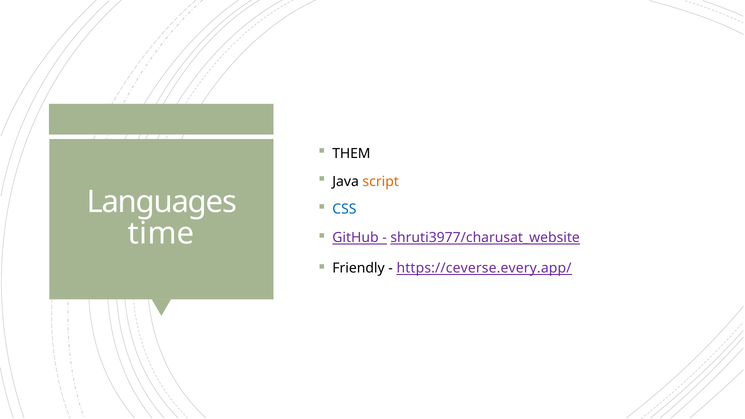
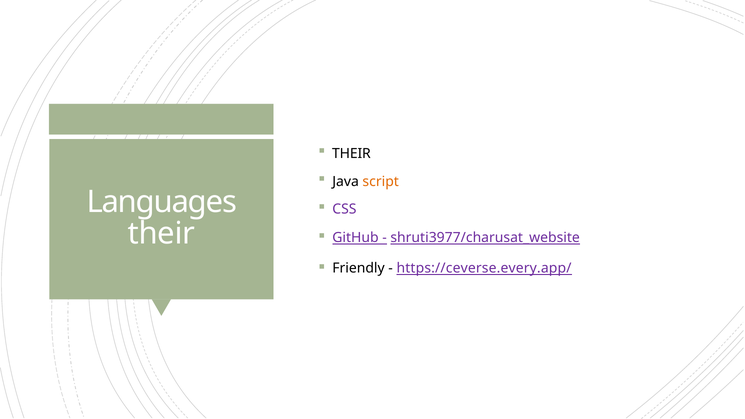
THEM: THEM -> THEIR (351, 154)
CSS colour: blue -> purple (344, 209)
time: time -> their (161, 234)
